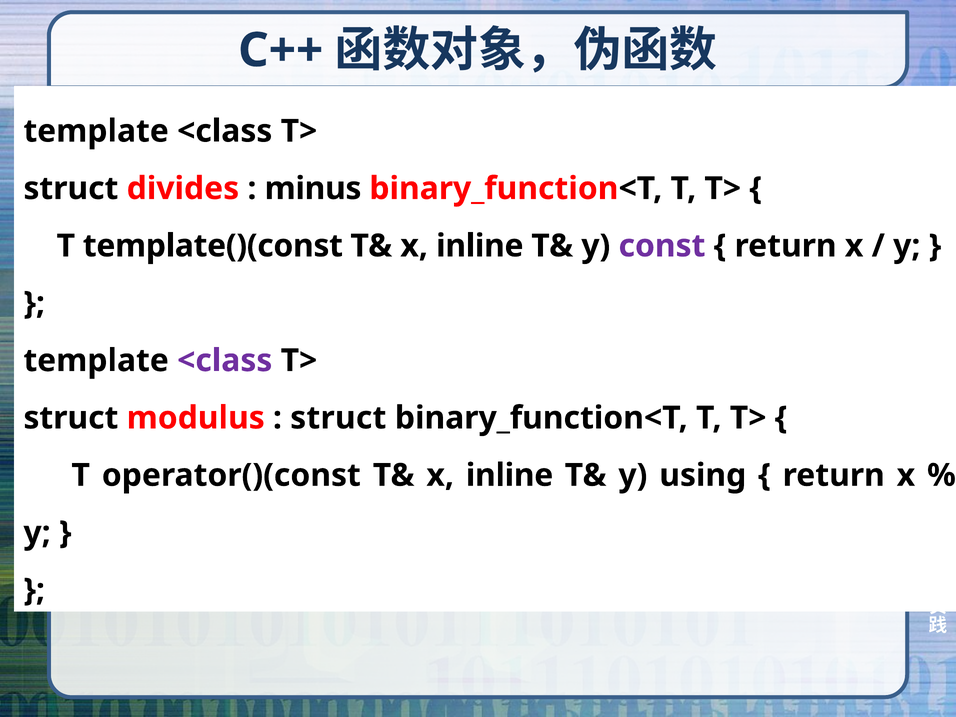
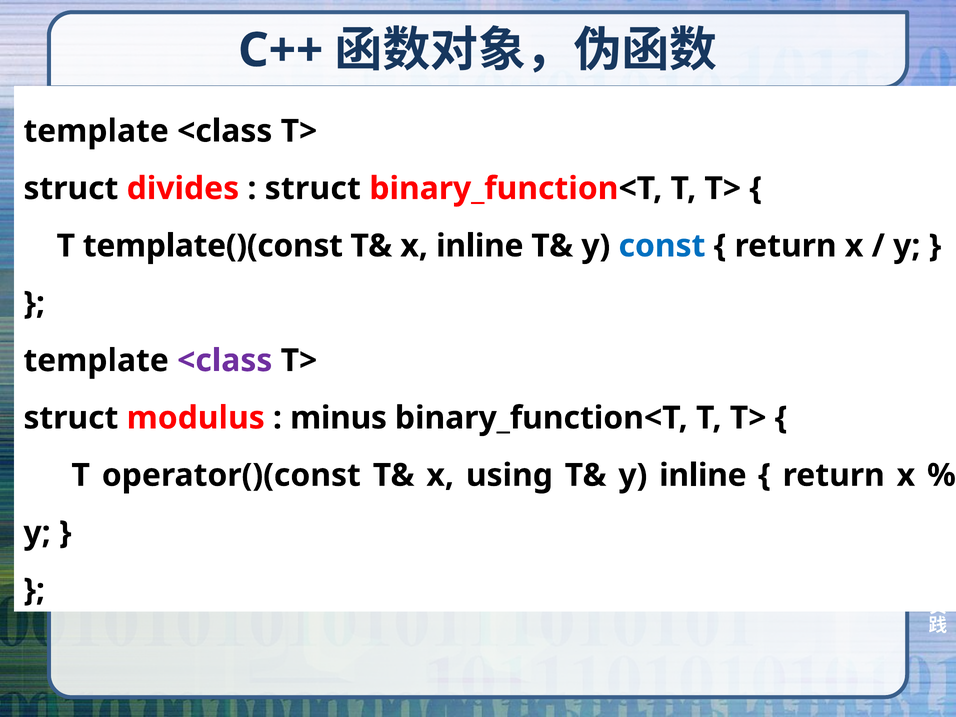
minus: minus -> struct (313, 189)
const colour: purple -> blue (662, 246)
struct: struct -> minus (339, 418)
operator()(const T& x inline: inline -> using (509, 475)
y using: using -> inline (703, 475)
